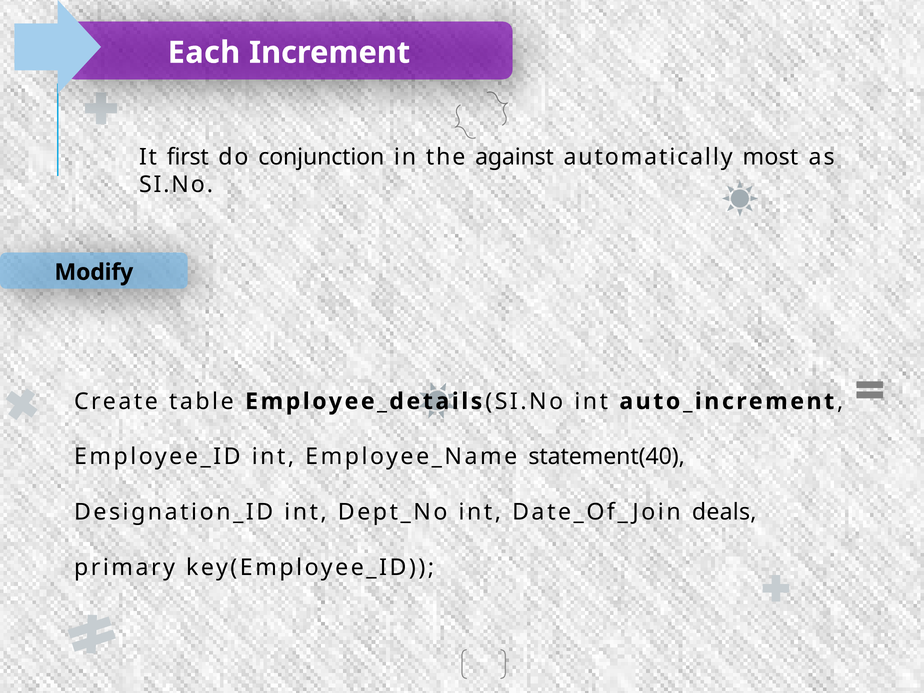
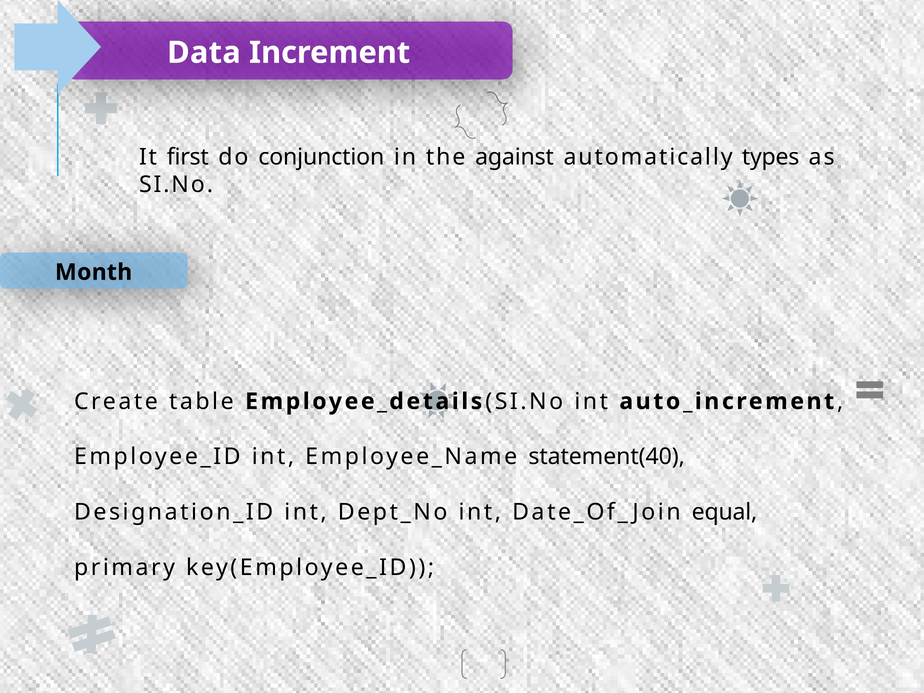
Each: Each -> Data (204, 53)
most: most -> types (771, 157)
Modify: Modify -> Month (94, 272)
deals: deals -> equal (724, 512)
